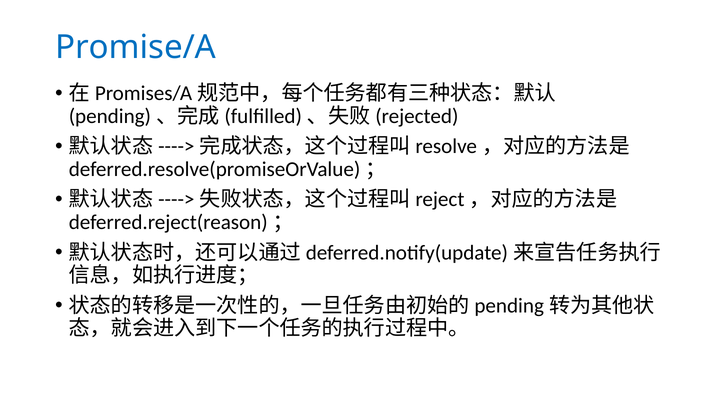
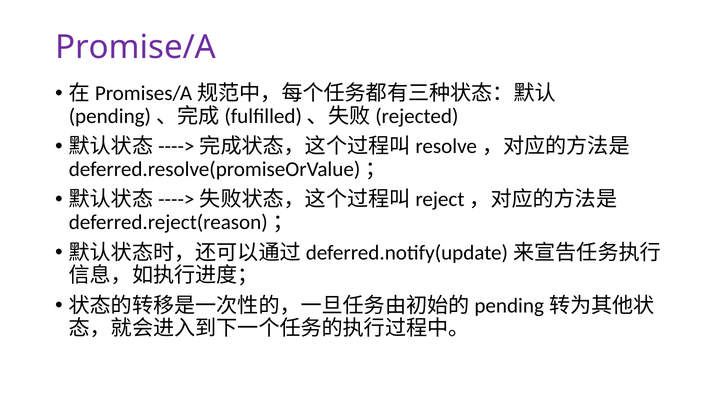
Promise/A colour: blue -> purple (136, 48)
